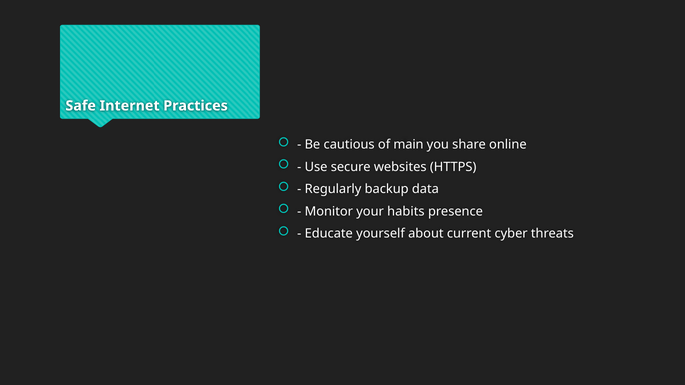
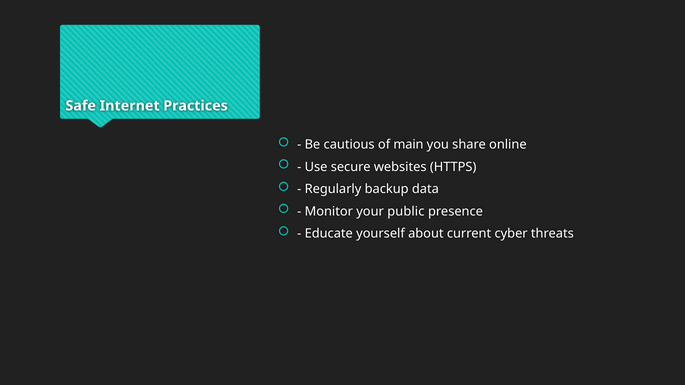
habits: habits -> public (406, 211)
